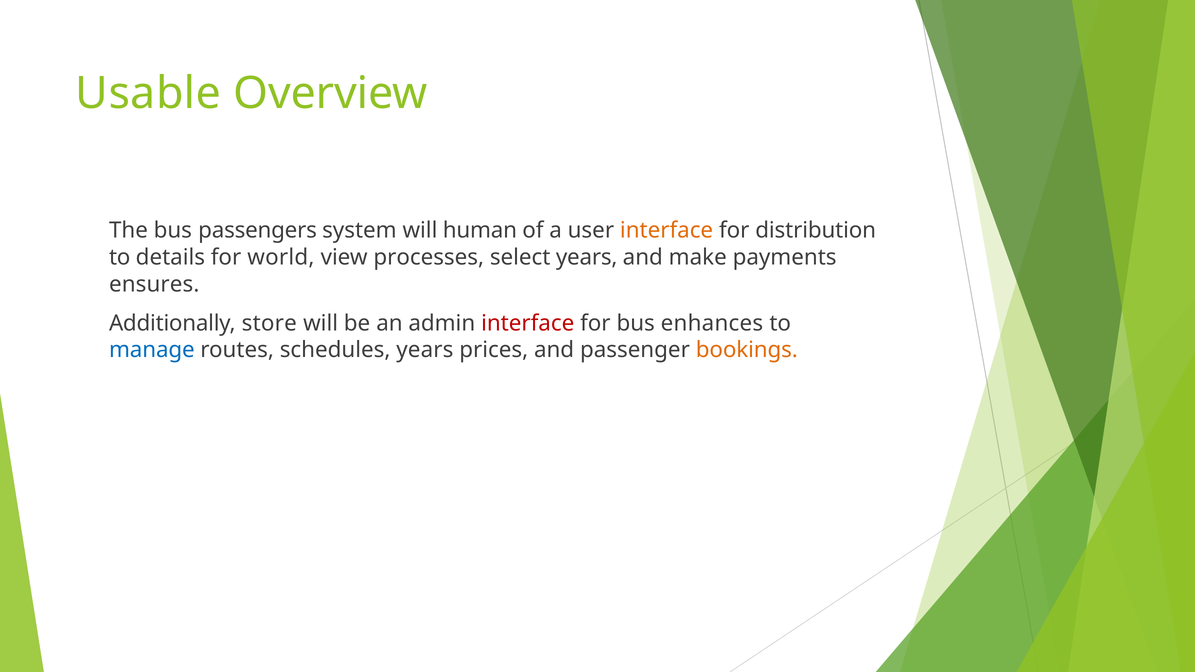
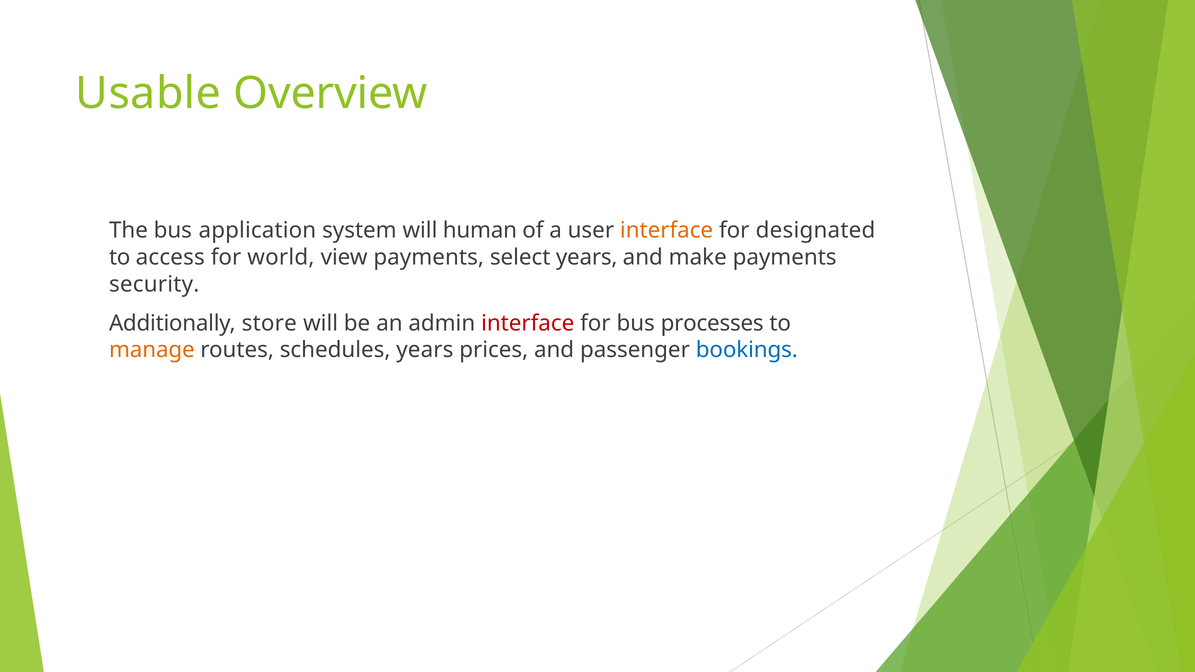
passengers: passengers -> application (257, 230)
distribution: distribution -> designated (816, 230)
details: details -> access (170, 257)
view processes: processes -> payments (429, 257)
ensures: ensures -> security (154, 284)
enhances: enhances -> processes (712, 323)
manage colour: blue -> orange (152, 350)
bookings colour: orange -> blue (747, 350)
